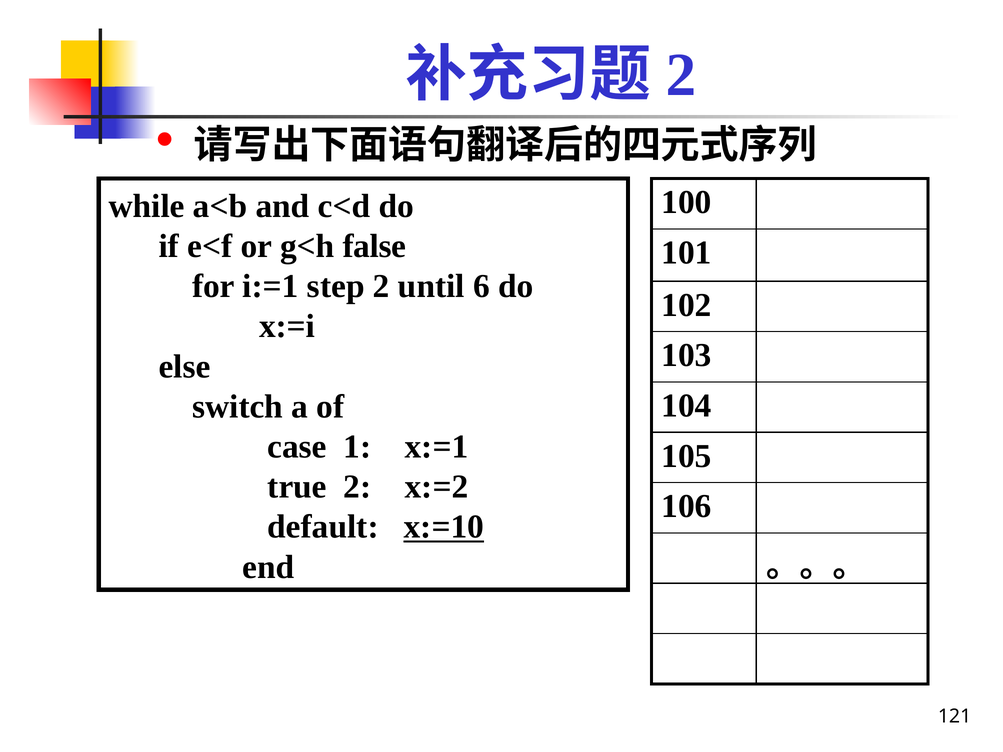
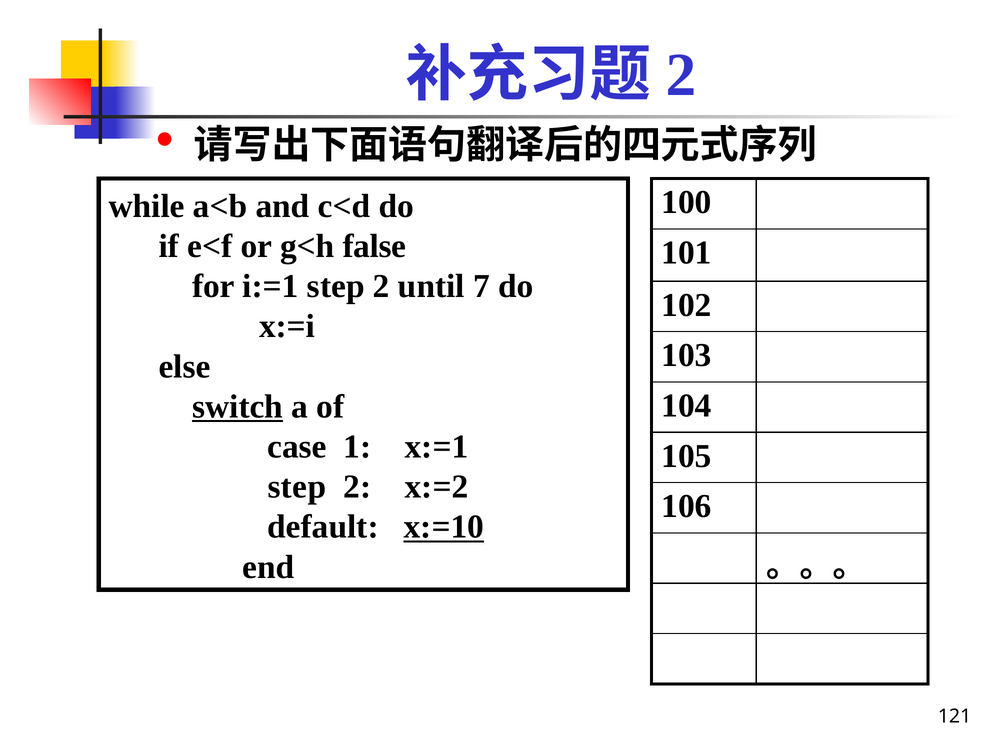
6: 6 -> 7 (481, 286)
switch underline: none -> present (238, 407)
true: true -> step (297, 487)
